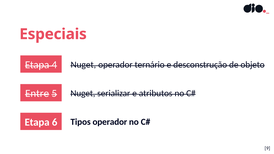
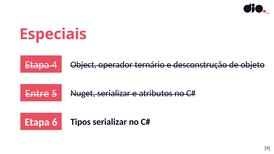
4 Nuget: Nuget -> Object (83, 65)
Tipos operador: operador -> serializar (110, 122)
